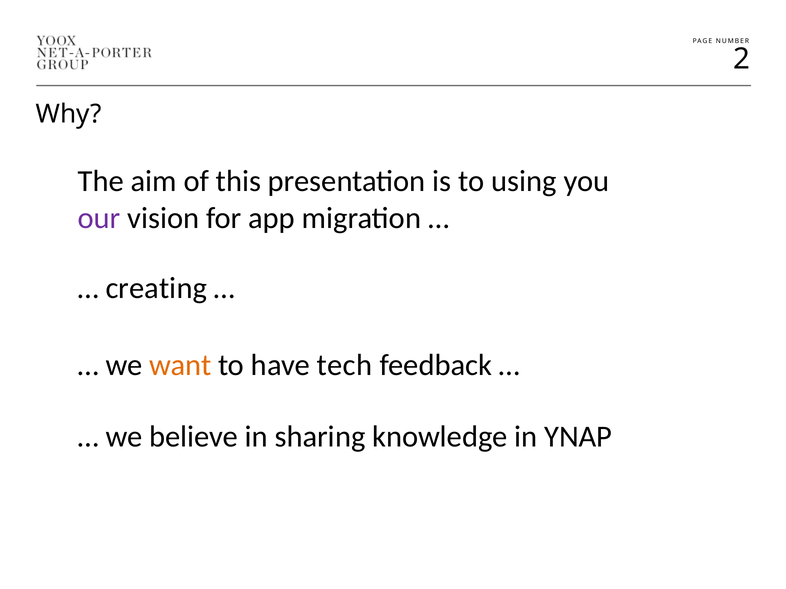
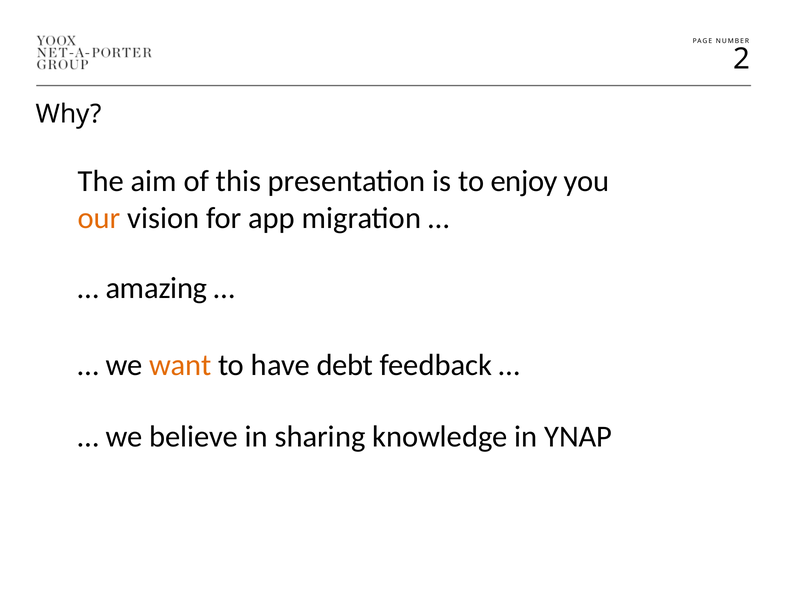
using: using -> enjoy (524, 182)
our colour: purple -> orange (99, 218)
creating: creating -> amazing (156, 289)
tech: tech -> debt (345, 366)
